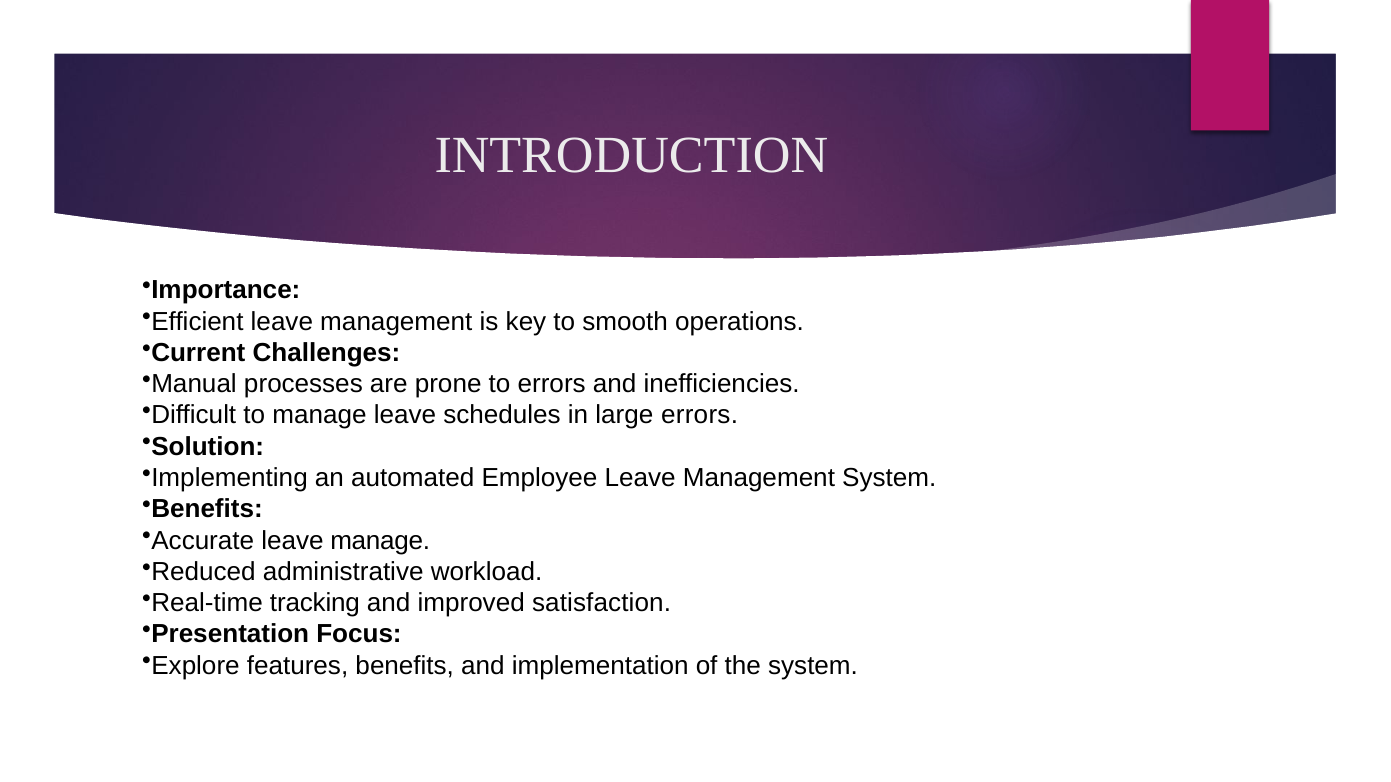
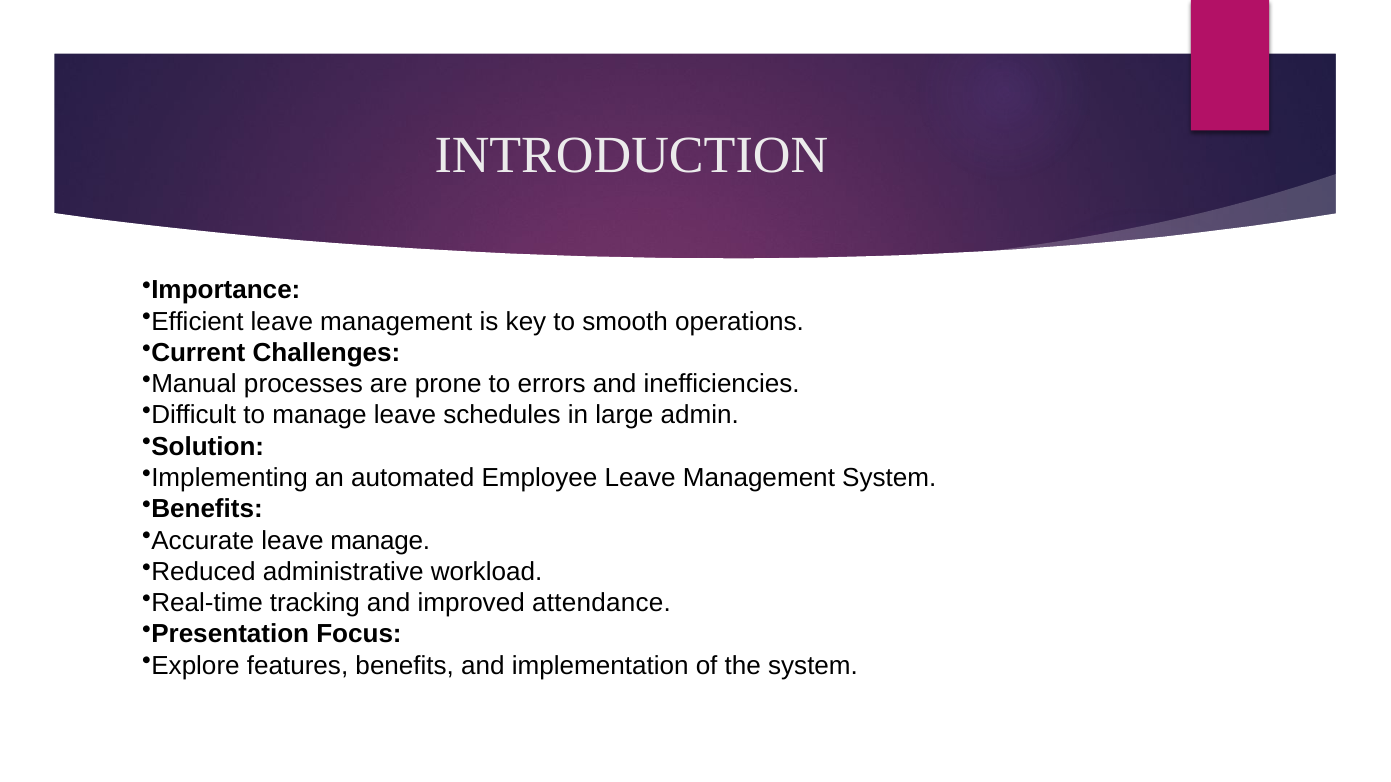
large errors: errors -> admin (700, 416)
satisfaction: satisfaction -> attendance (601, 603)
